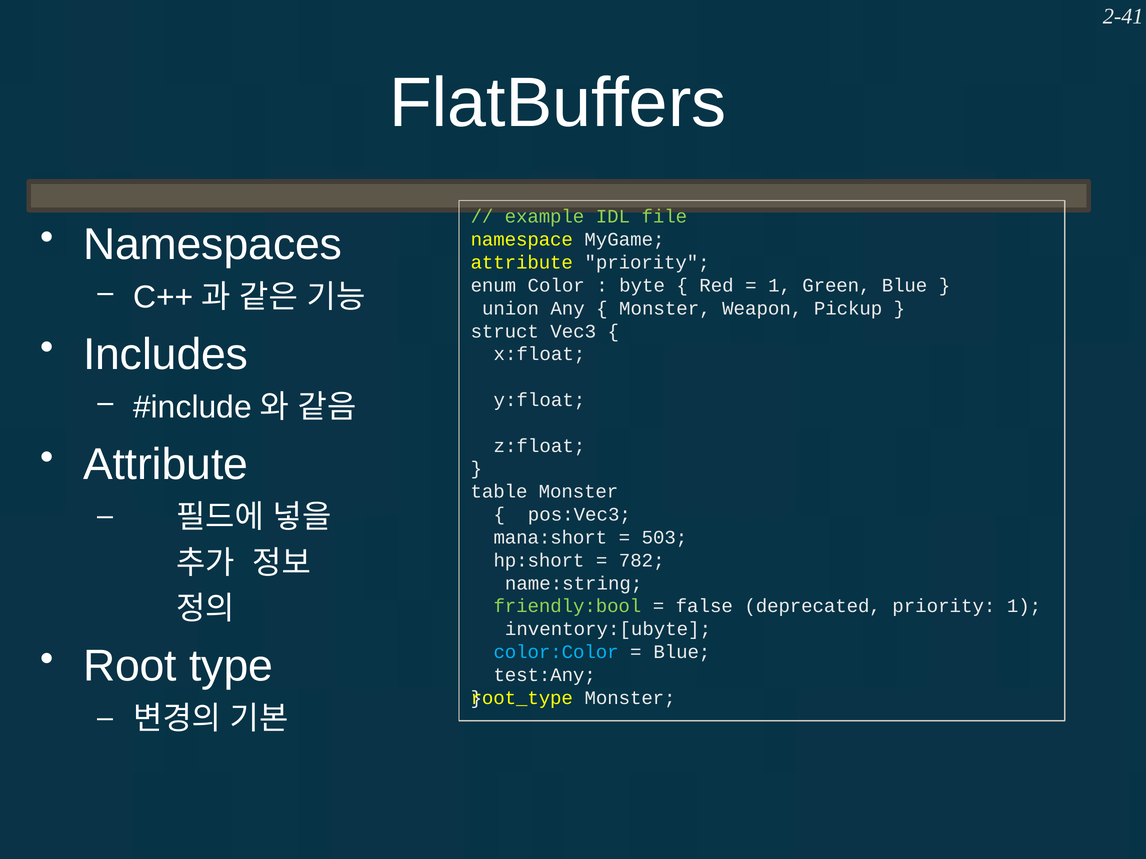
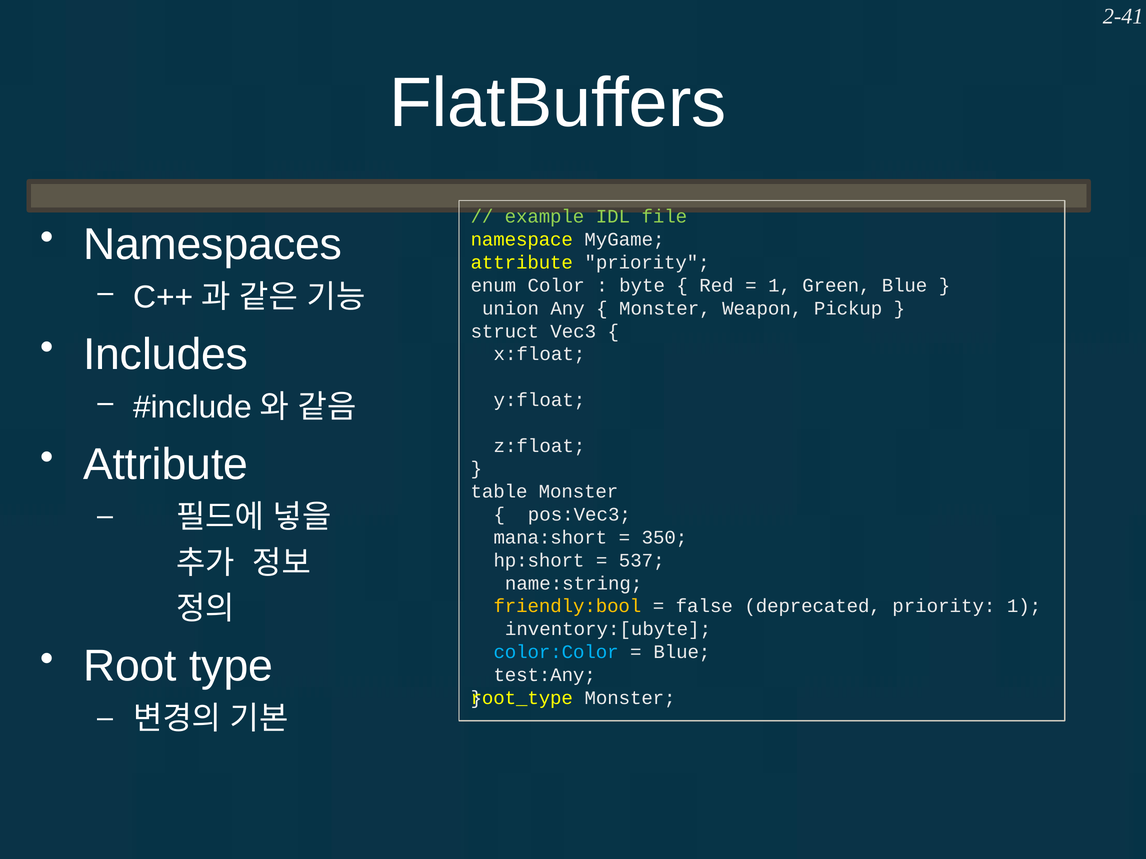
503: 503 -> 350 (664, 538)
782: 782 -> 537 (642, 561)
friendly:bool colour: light green -> yellow (567, 607)
